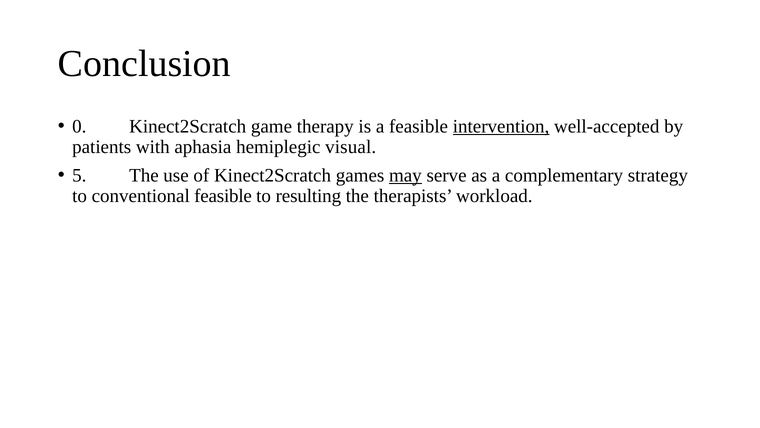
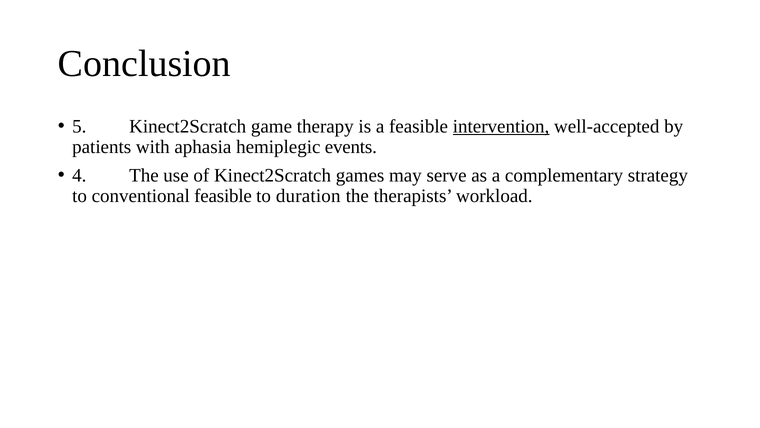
0: 0 -> 5 (79, 126)
visual: visual -> events (351, 147)
5: 5 -> 4 (79, 175)
may underline: present -> none (405, 175)
resulting: resulting -> duration (308, 196)
